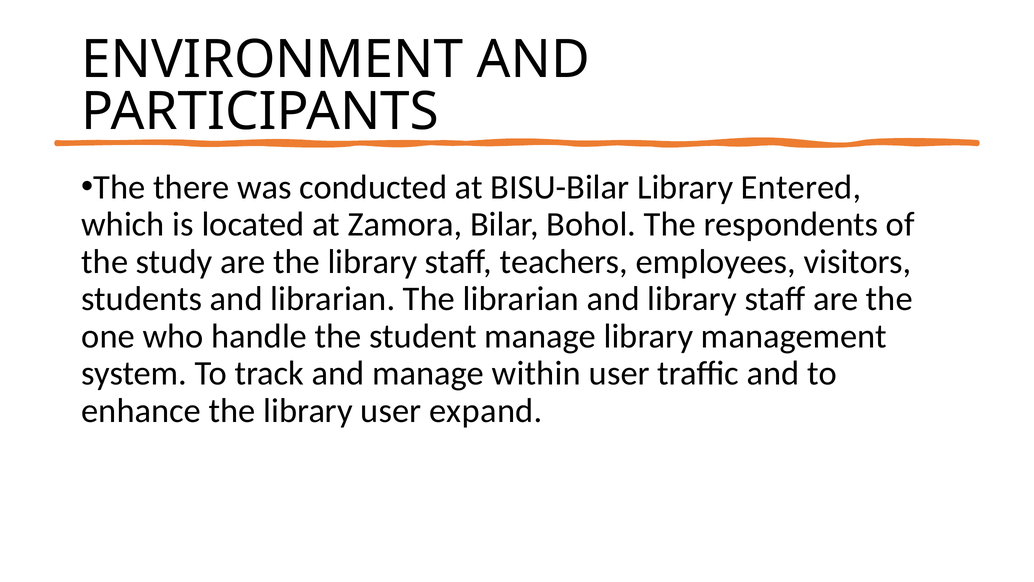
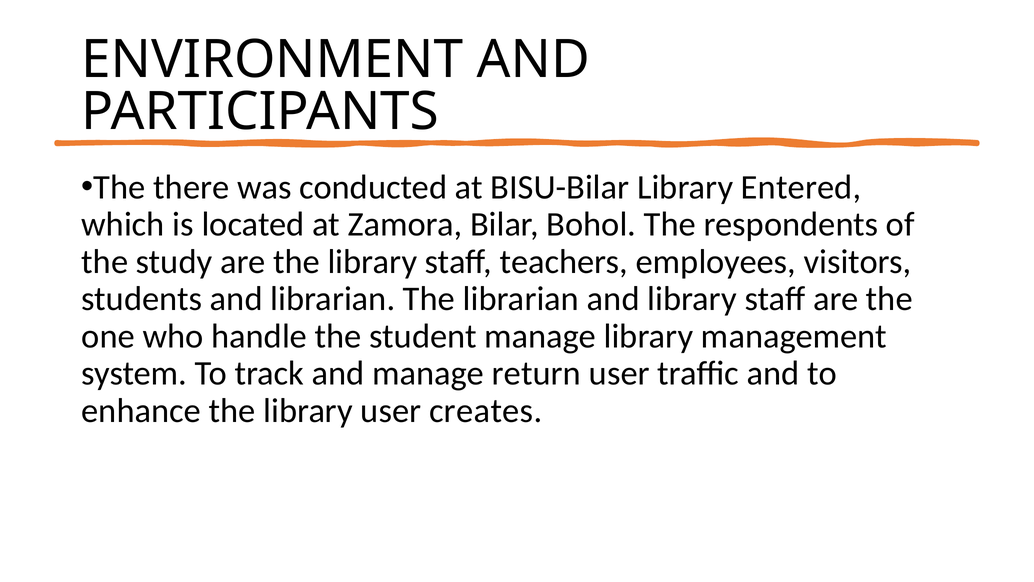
within: within -> return (536, 373)
expand: expand -> creates (486, 410)
